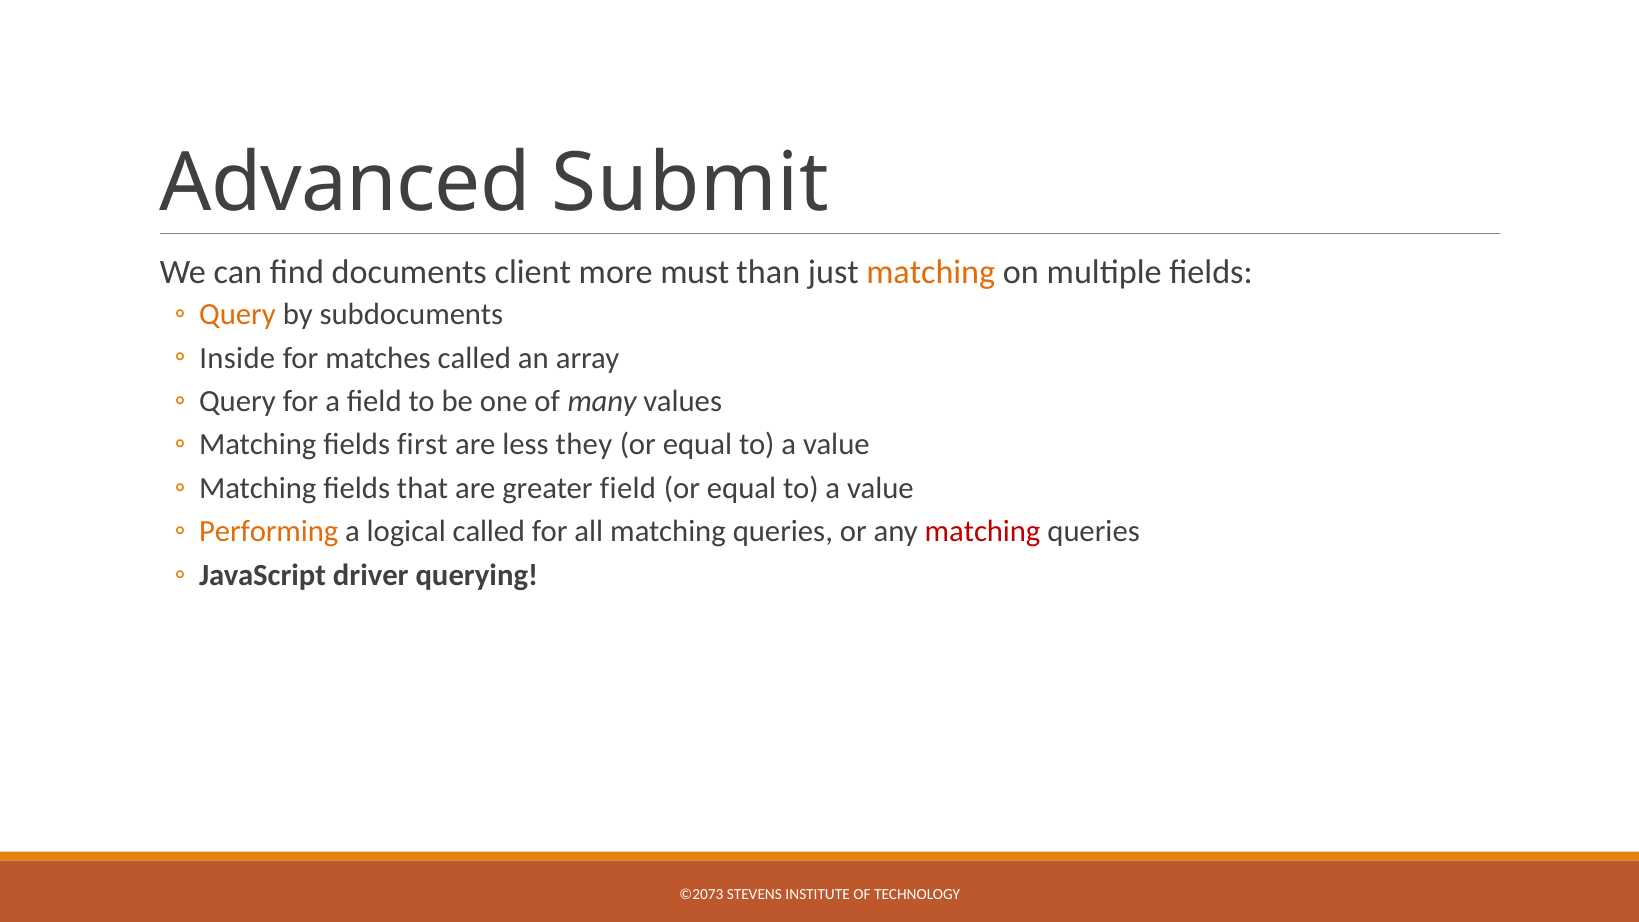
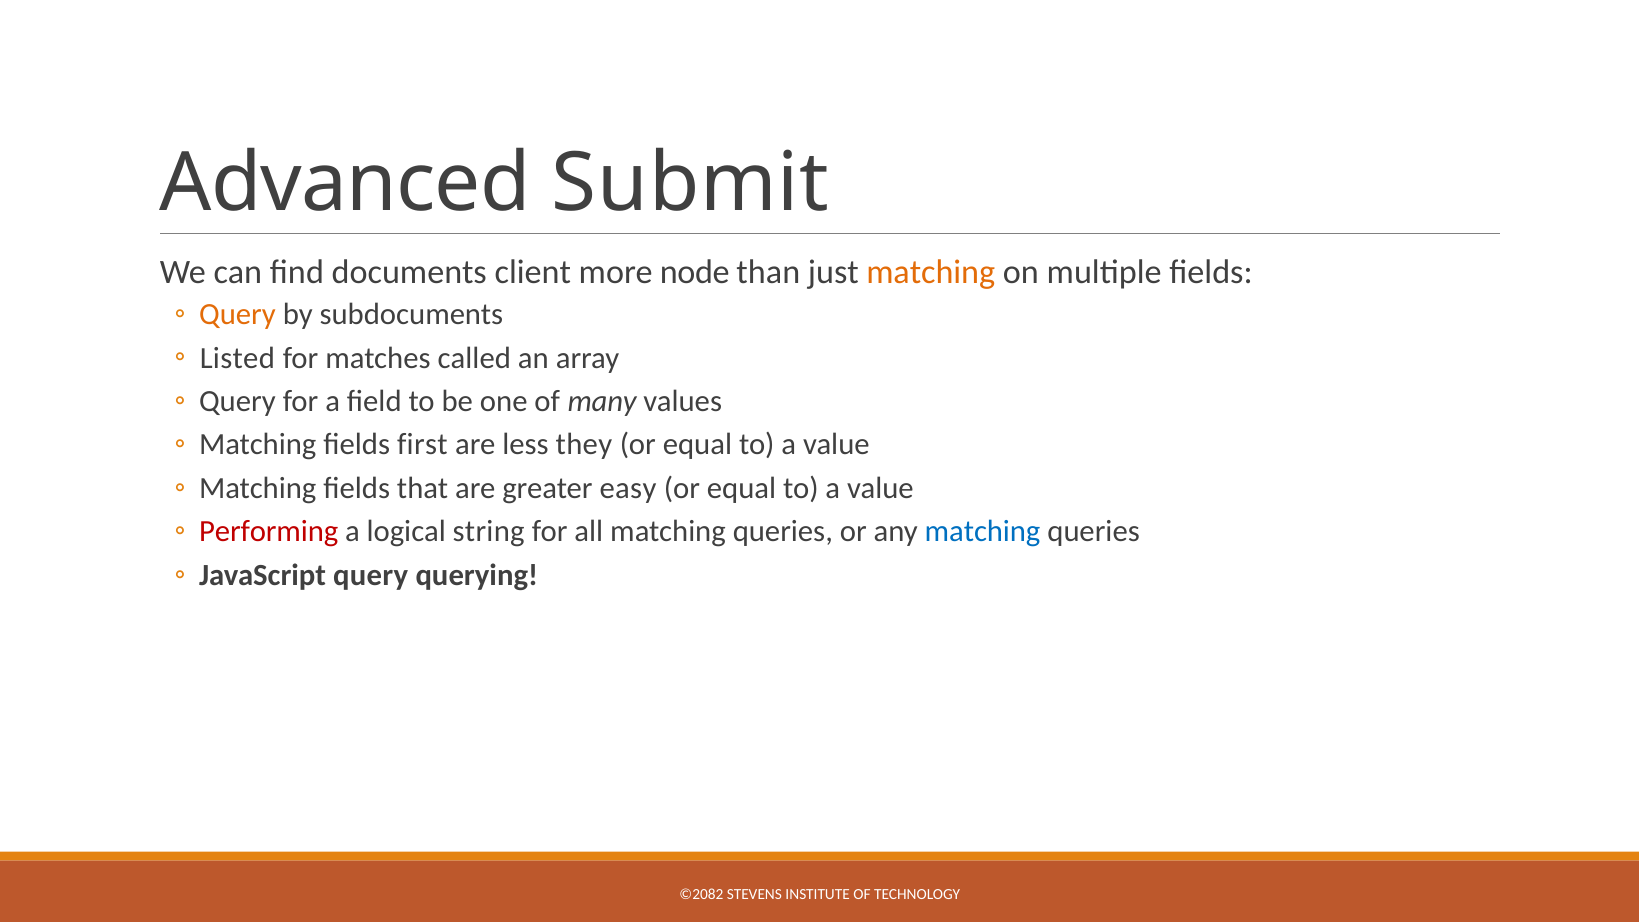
must: must -> node (695, 273)
Inside: Inside -> Listed (237, 358)
greater field: field -> easy (628, 488)
Performing colour: orange -> red (269, 532)
logical called: called -> string (489, 532)
matching colour: red -> blue (983, 532)
JavaScript driver: driver -> query (371, 575)
©2073: ©2073 -> ©2082 (701, 894)
